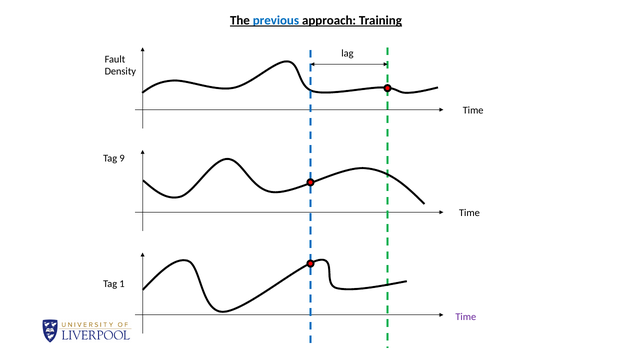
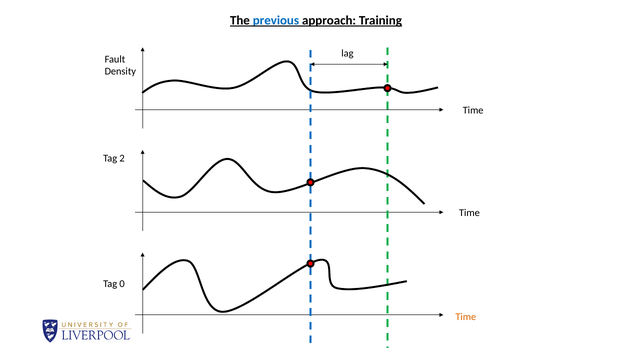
9: 9 -> 2 (122, 159)
1: 1 -> 0 (122, 284)
Time colour: purple -> orange (466, 317)
